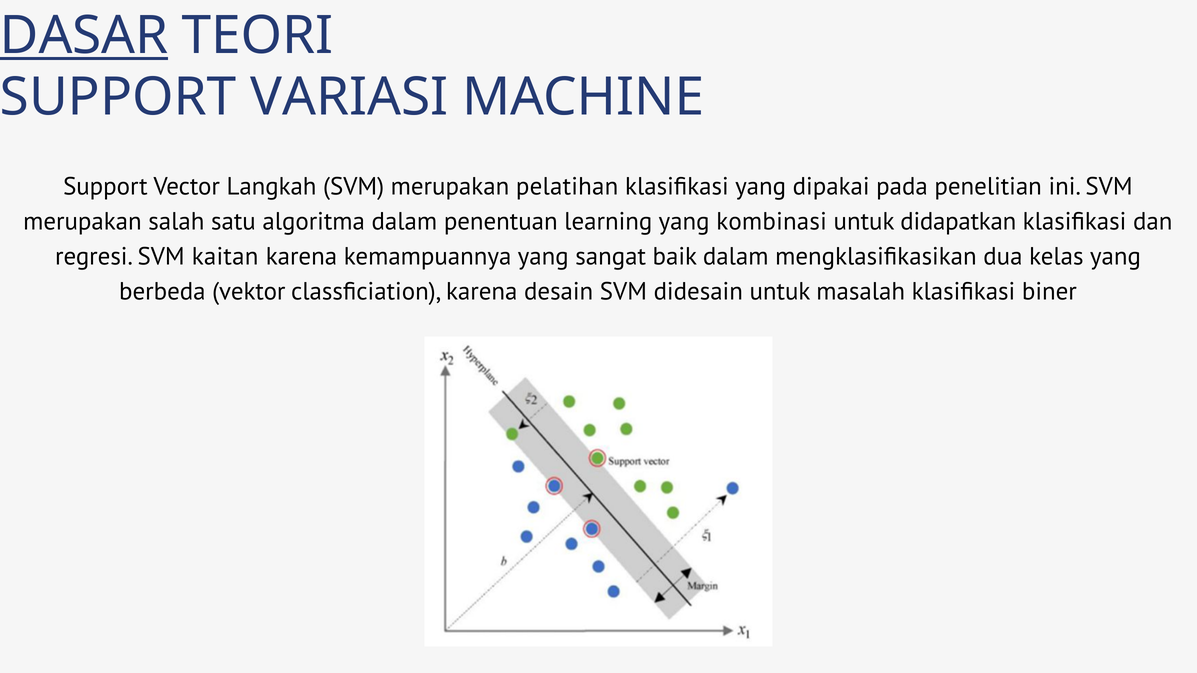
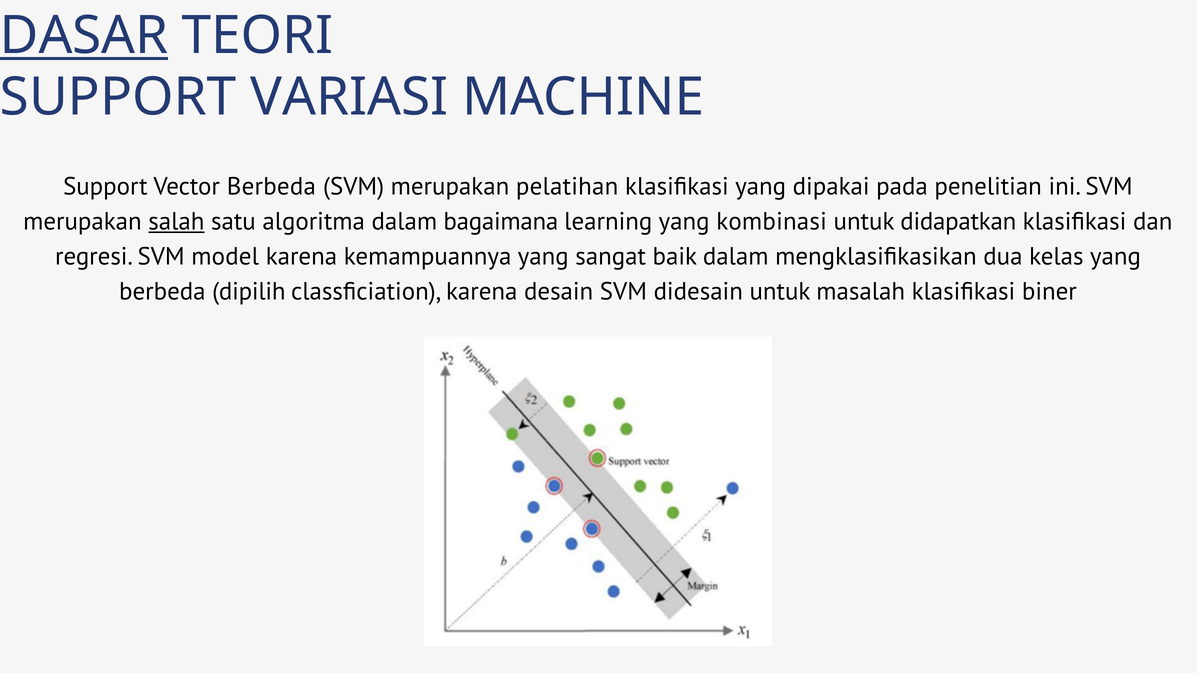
Vector Langkah: Langkah -> Berbeda (271, 187)
salah underline: none -> present (176, 222)
penentuan: penentuan -> bagaimana (501, 222)
kaitan: kaitan -> model (225, 257)
vektor: vektor -> dipilih (249, 292)
